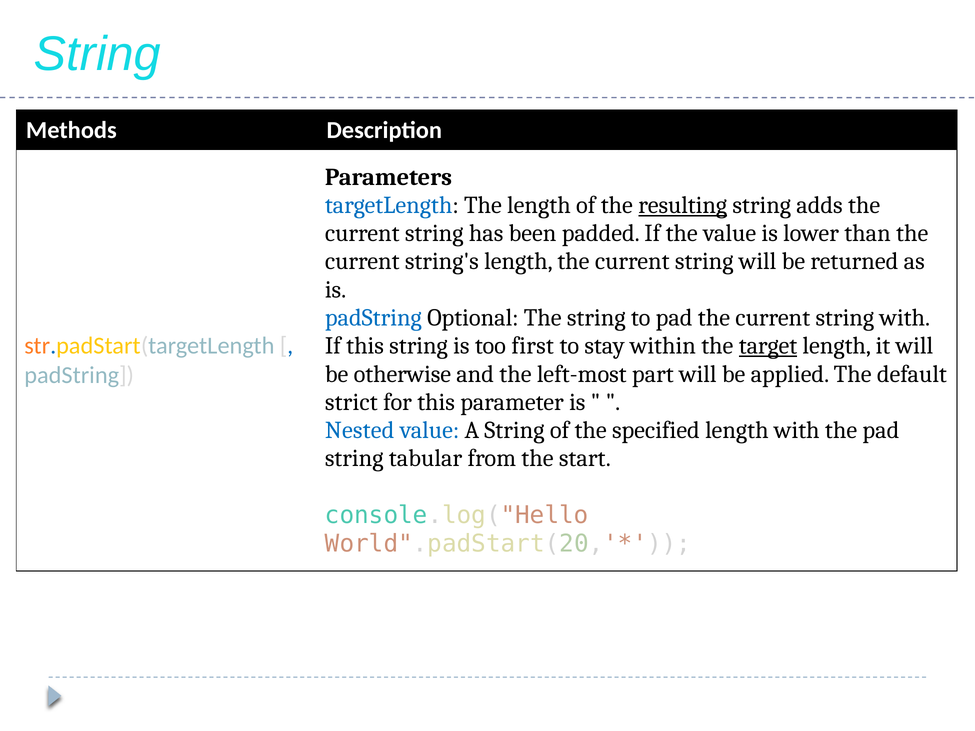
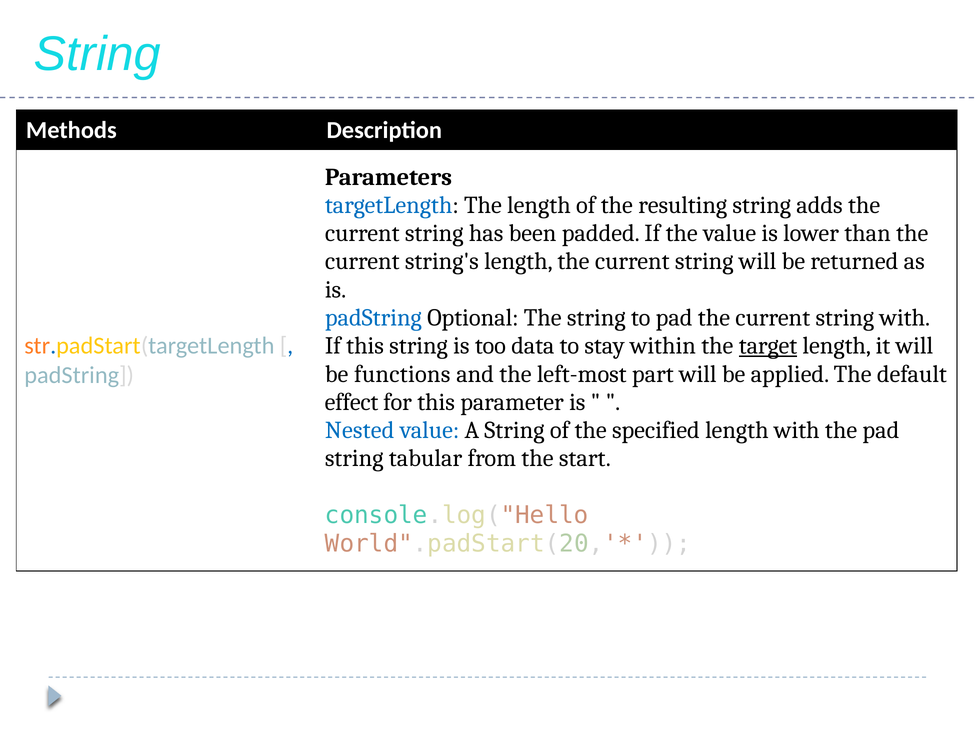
resulting underline: present -> none (683, 205)
first: first -> data (533, 346)
otherwise: otherwise -> functions (402, 374)
strict: strict -> effect (352, 402)
